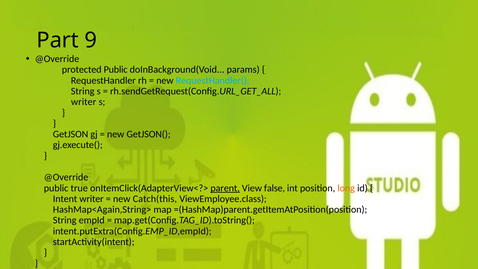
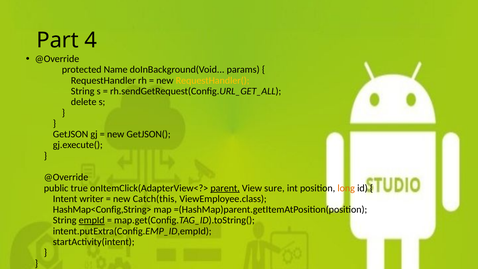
9: 9 -> 4 (91, 40)
protected Public: Public -> Name (116, 70)
RequestHandler( colour: light blue -> yellow (213, 80)
writer: writer -> delete (84, 102)
false: false -> sure (274, 188)
HashMap<Again,String>: HashMap<Again,String> -> HashMap<Config,String> (102, 209)
empId underline: none -> present (92, 220)
